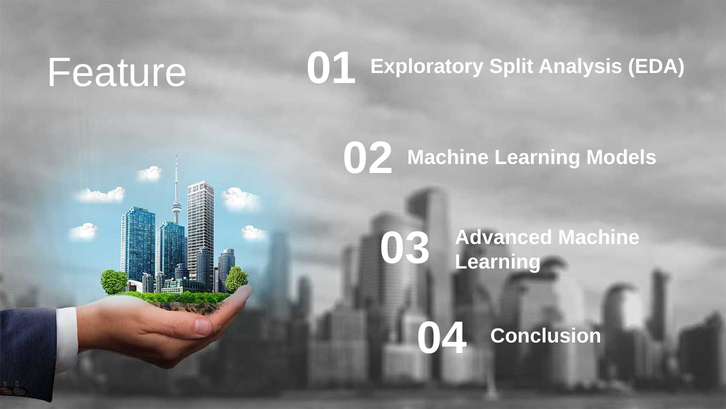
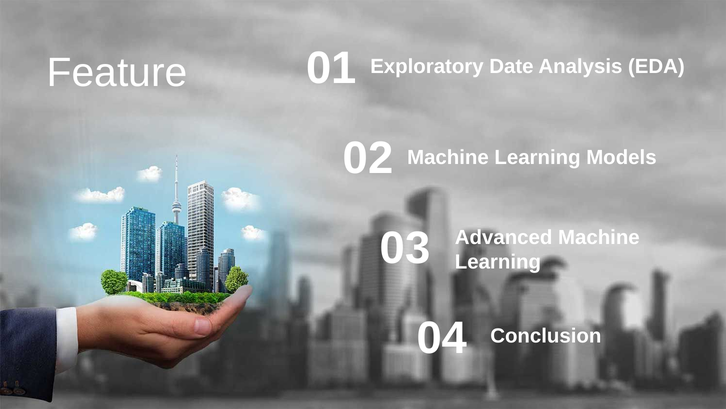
Split: Split -> Date (511, 66)
